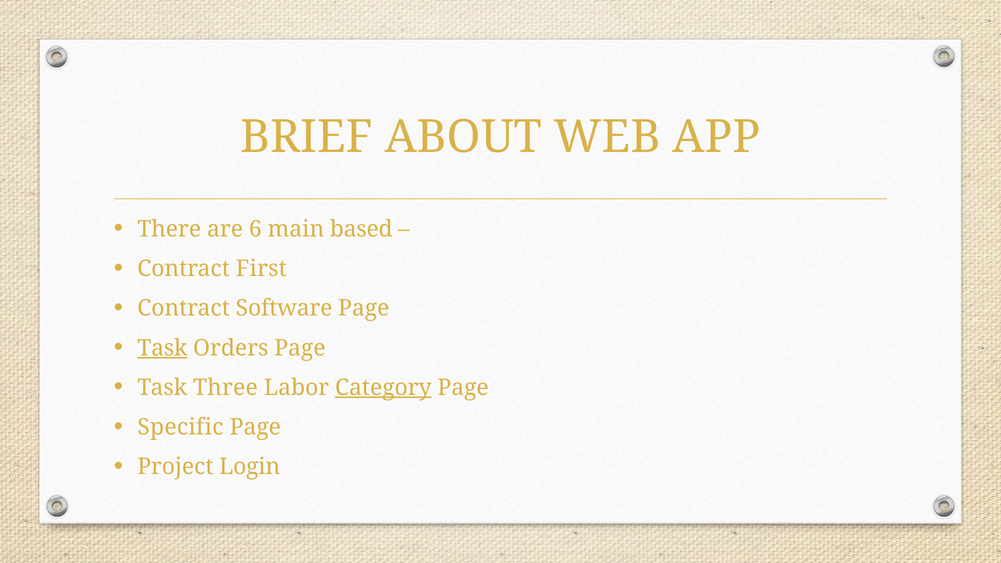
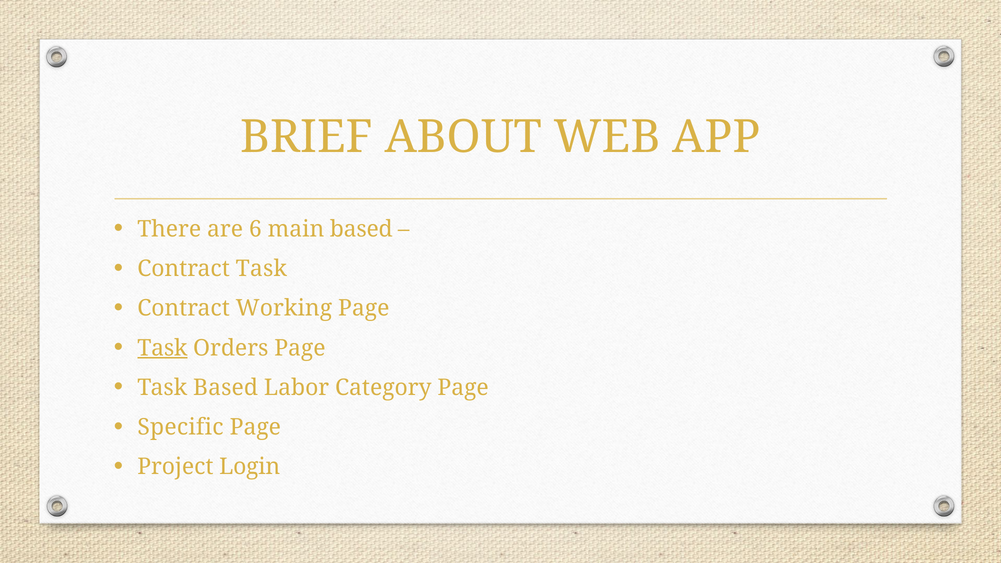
Contract First: First -> Task (261, 269)
Software: Software -> Working (284, 308)
Task Three: Three -> Based (226, 388)
Category underline: present -> none (383, 388)
